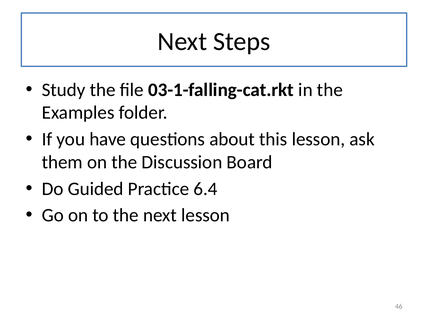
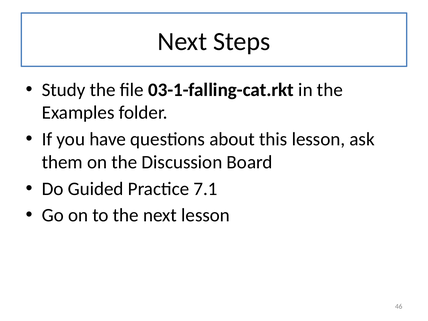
6.4: 6.4 -> 7.1 (206, 189)
